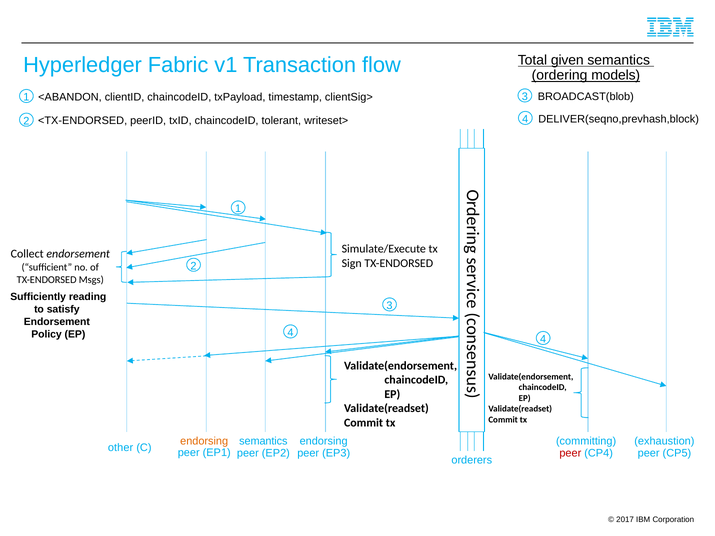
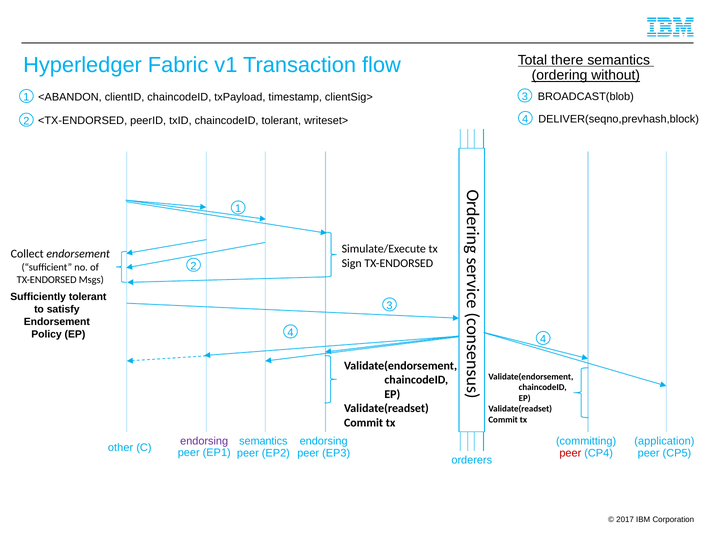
given: given -> there (567, 60)
models: models -> without (616, 75)
Sufficiently reading: reading -> tolerant (88, 297)
endorsing colour: orange -> purple (204, 441)
exhaustion: exhaustion -> application (664, 441)
